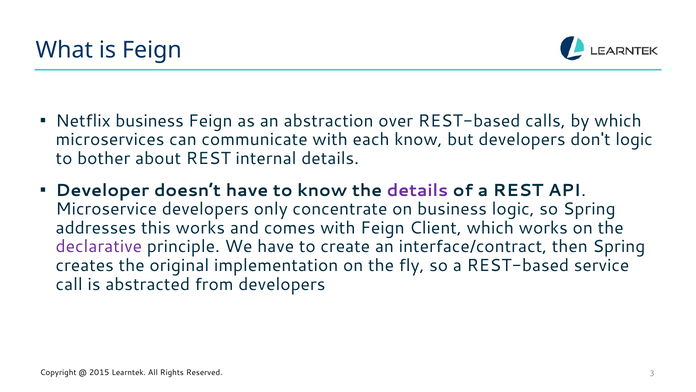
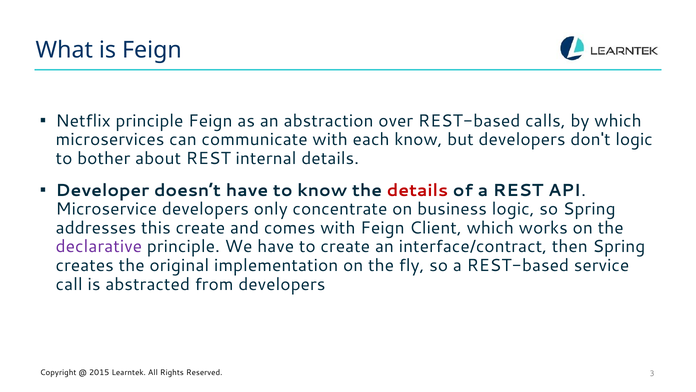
Netflix business: business -> principle (149, 121)
details colour: purple -> red (417, 190)
this works: works -> create (200, 228)
